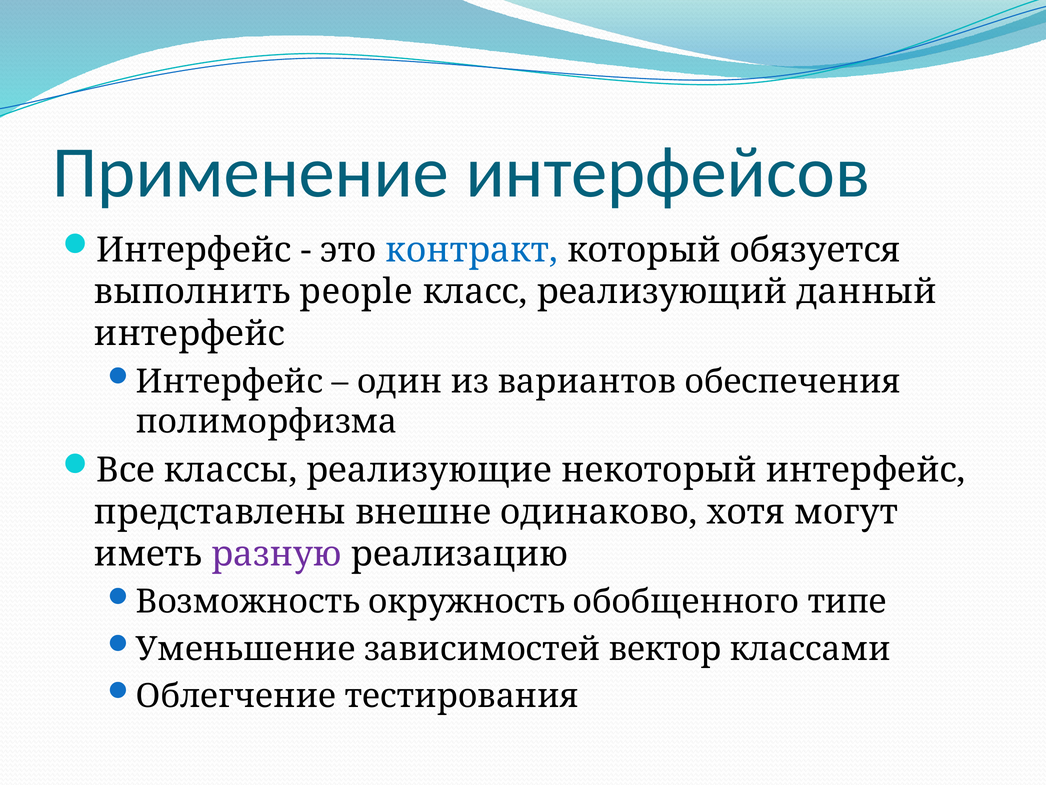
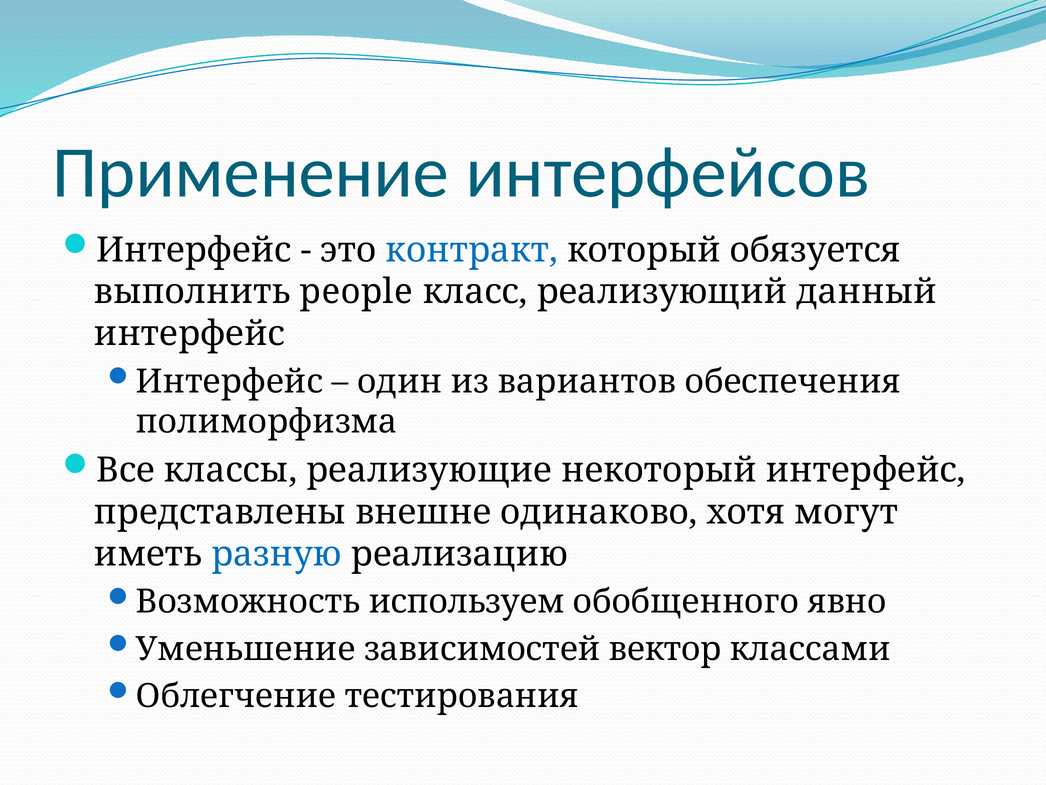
разную colour: purple -> blue (276, 554)
окружность: окружность -> используем (467, 602)
типе: типе -> явно (847, 602)
